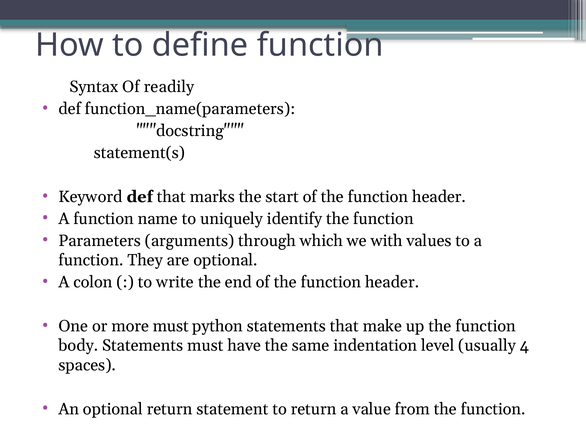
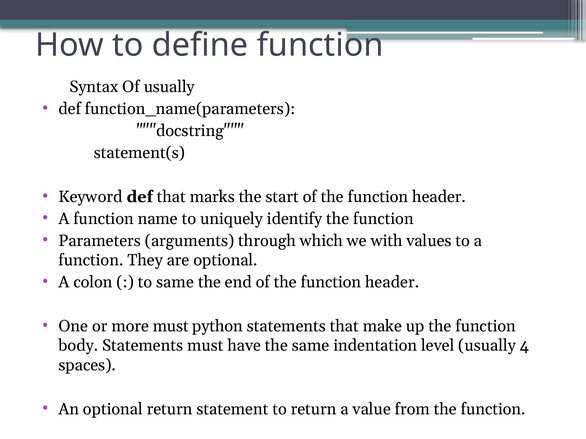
Of readily: readily -> usually (169, 87)
to write: write -> same (175, 282)
